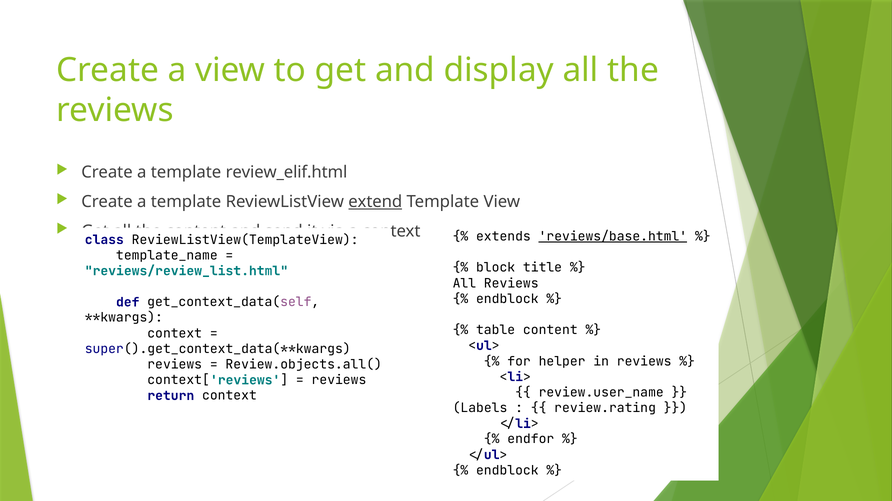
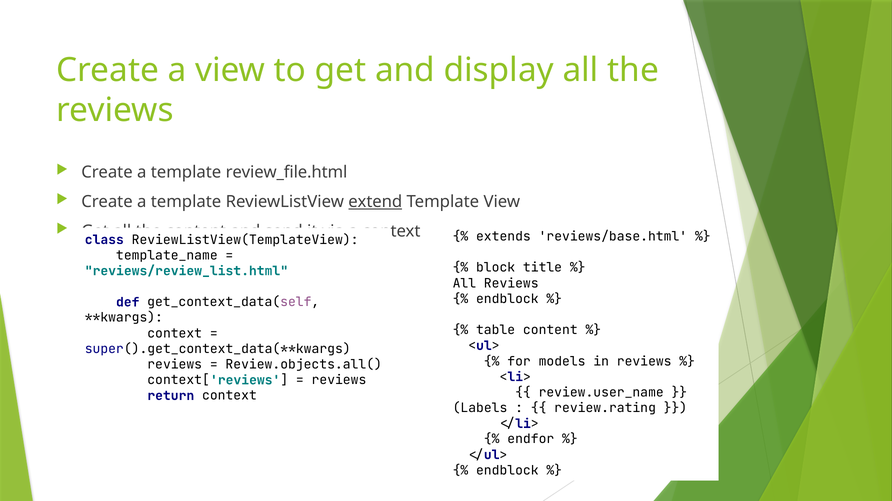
review_elif.html: review_elif.html -> review_file.html (287, 173)
reviews/base.html underline: present -> none (613, 237)
helper: helper -> models (562, 362)
